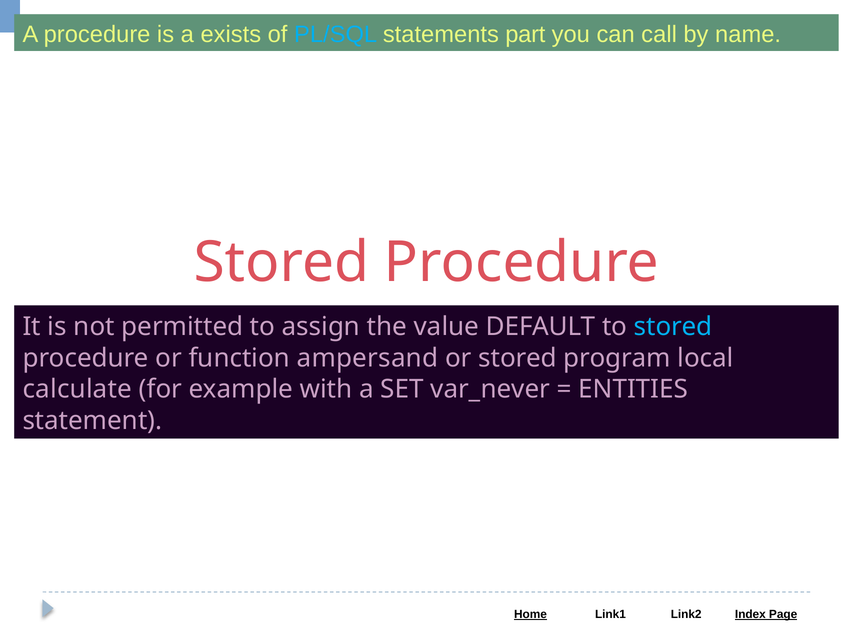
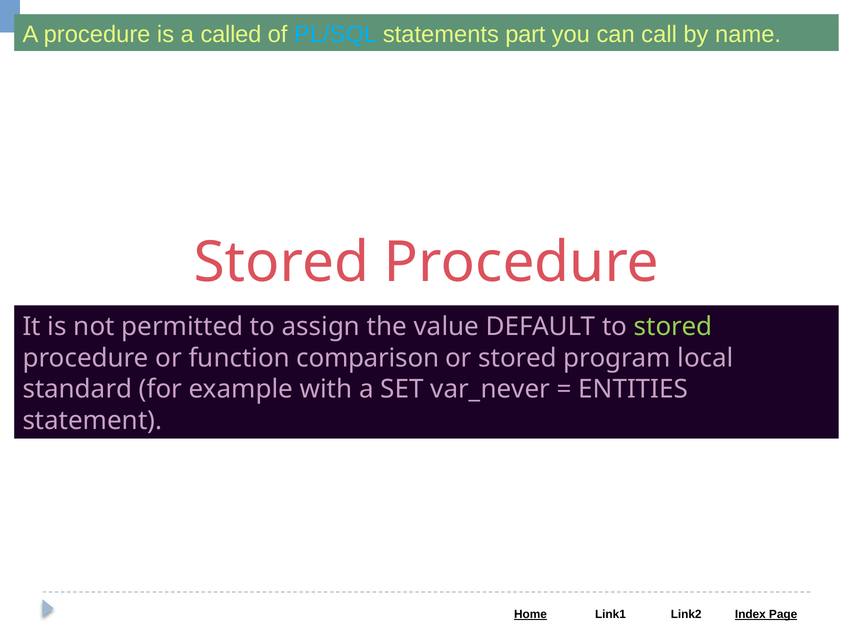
exists: exists -> called (231, 34)
stored colour: light blue -> light green (673, 327)
ampersand: ampersand -> comparison (368, 359)
calculate: calculate -> standard (77, 390)
